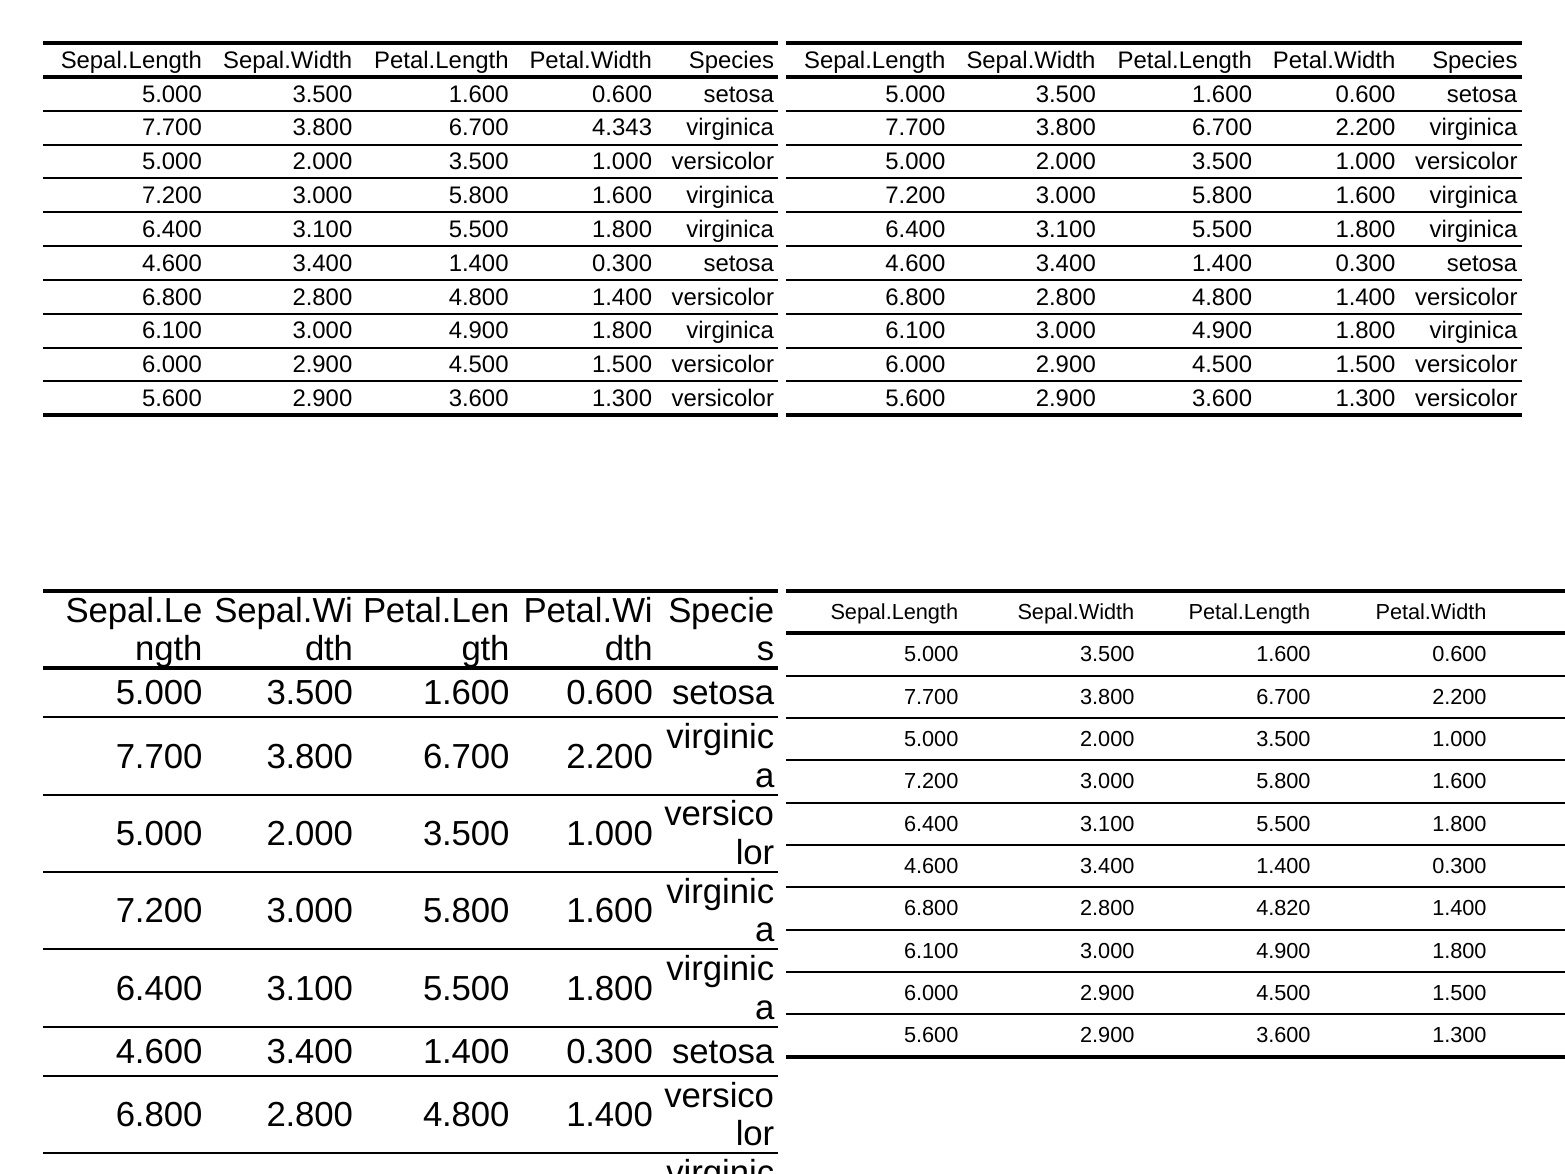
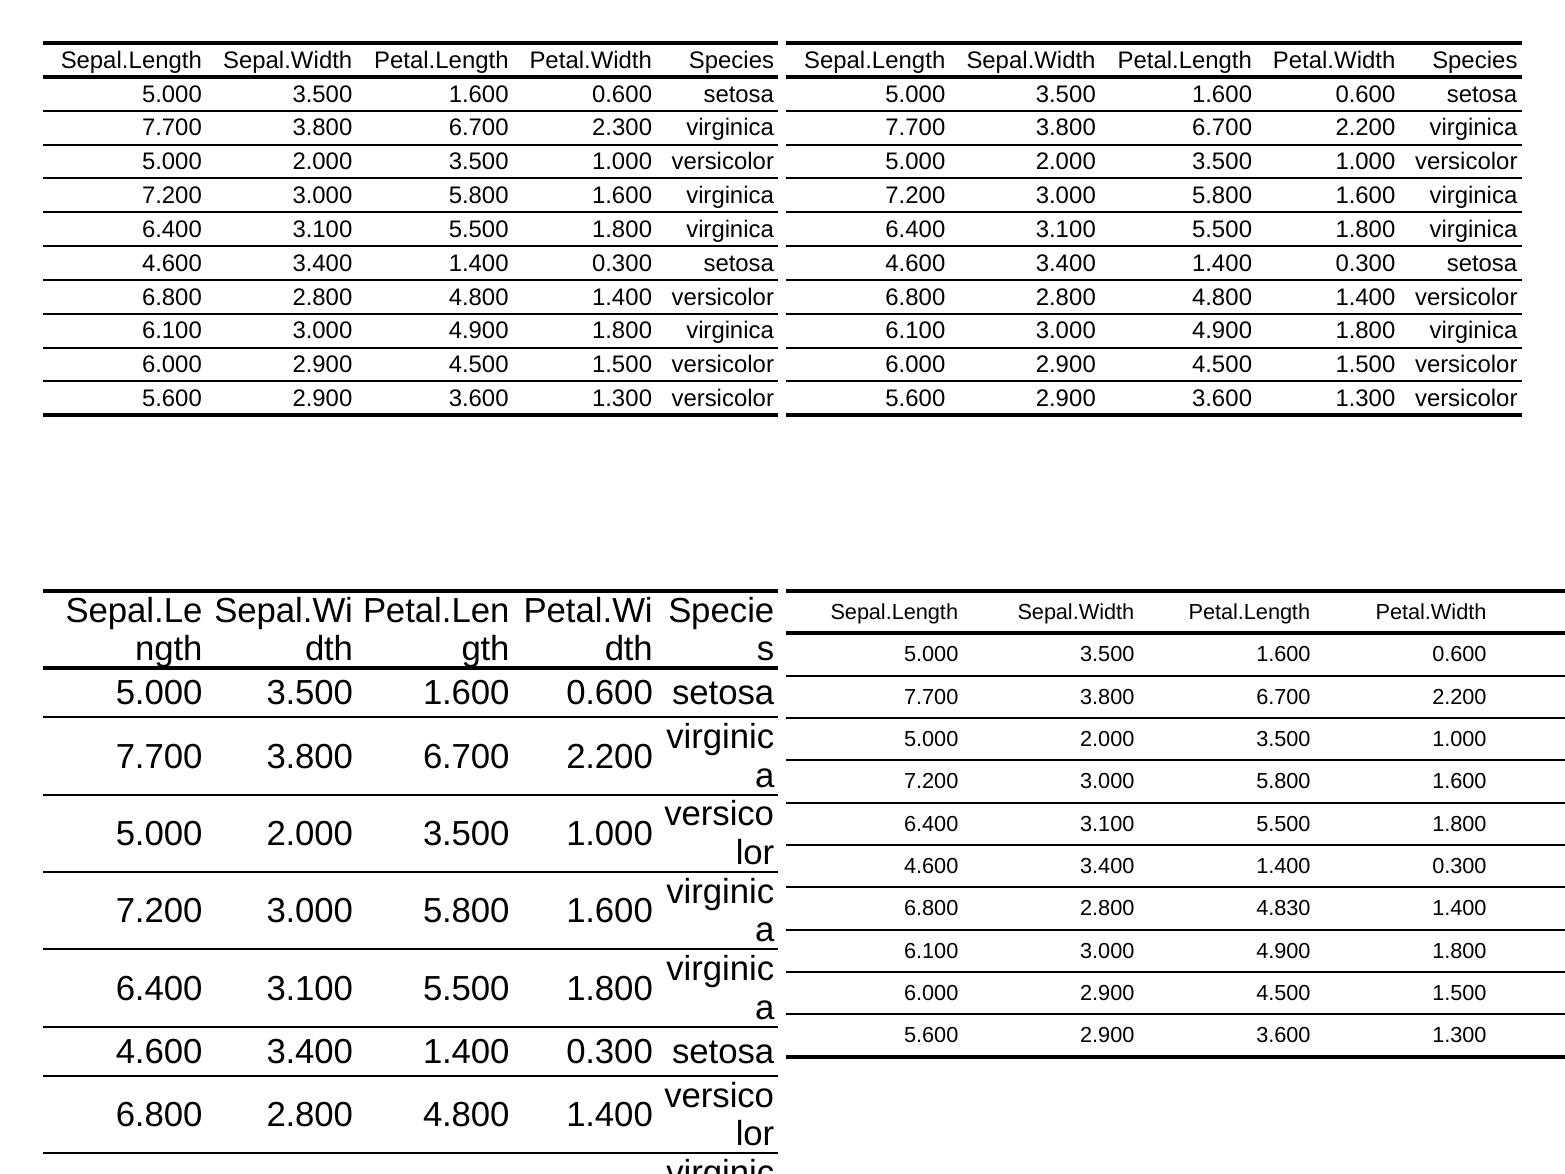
4.343: 4.343 -> 2.300 (622, 128)
4.820: 4.820 -> 4.830 (1283, 909)
